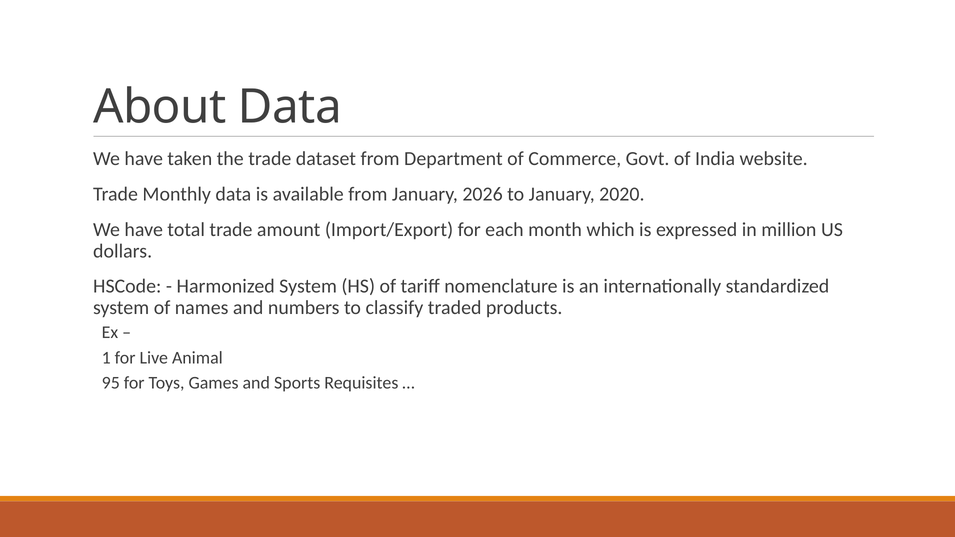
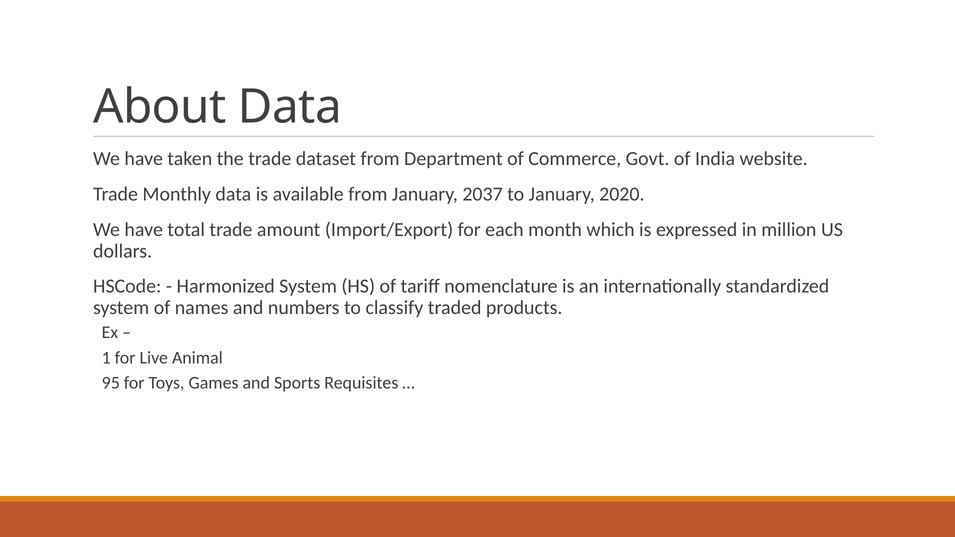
2026: 2026 -> 2037 (483, 194)
